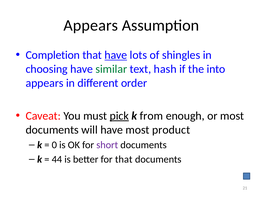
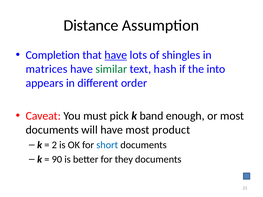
Appears: Appears -> Distance (91, 25)
choosing: choosing -> matrices (47, 69)
pick underline: present -> none (119, 116)
from: from -> band (152, 116)
0: 0 -> 2 (54, 145)
short colour: purple -> blue (107, 145)
44: 44 -> 90 (57, 159)
for that: that -> they (124, 159)
